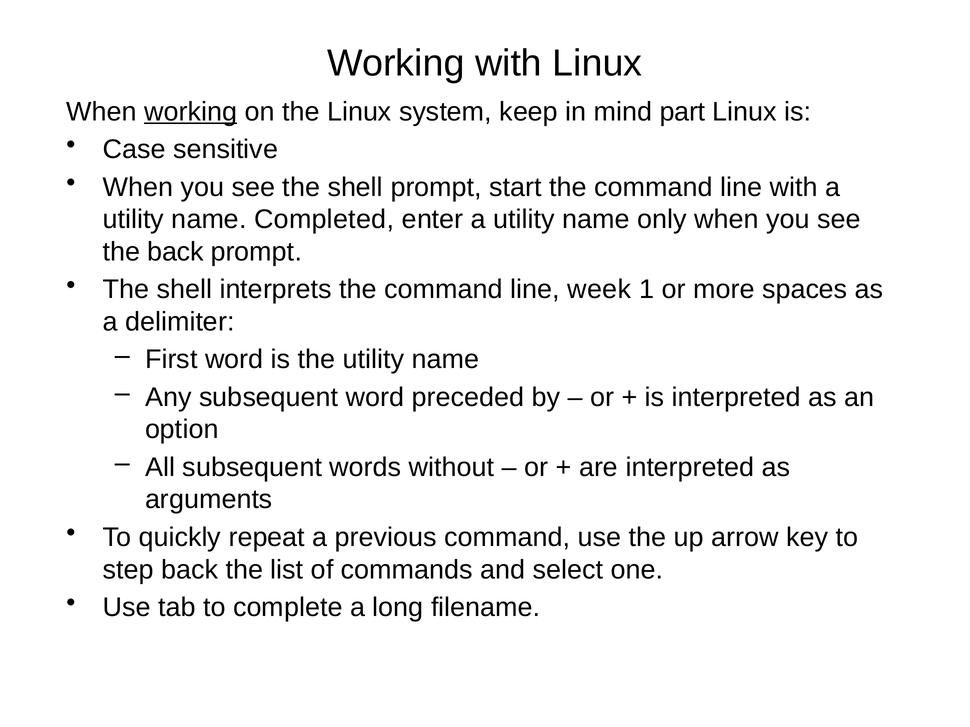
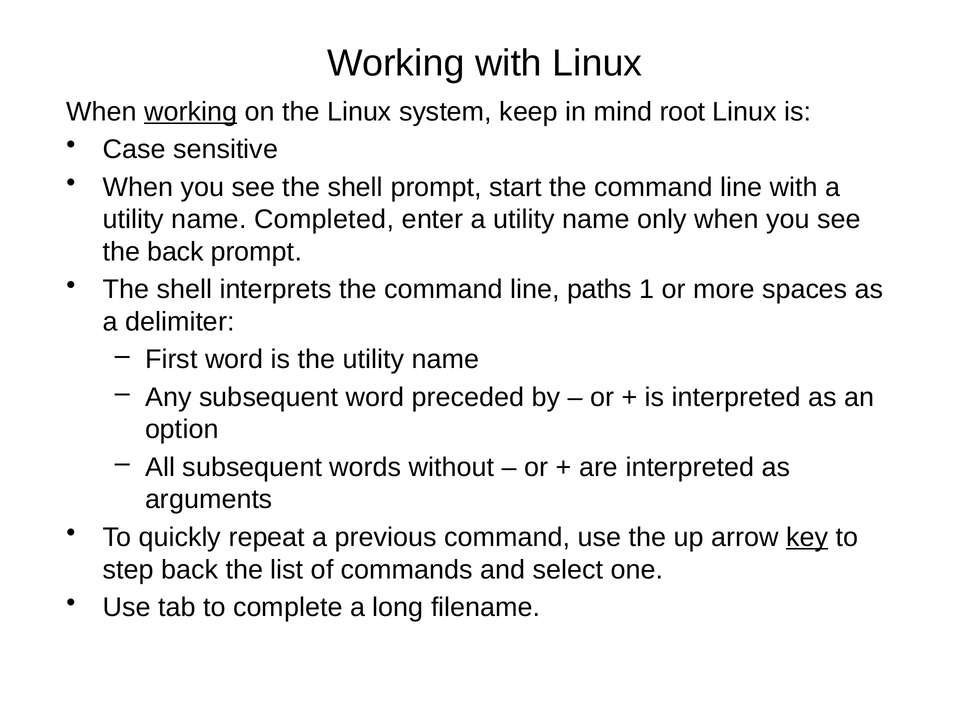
part: part -> root (682, 112)
week: week -> paths (600, 290)
key underline: none -> present (807, 538)
